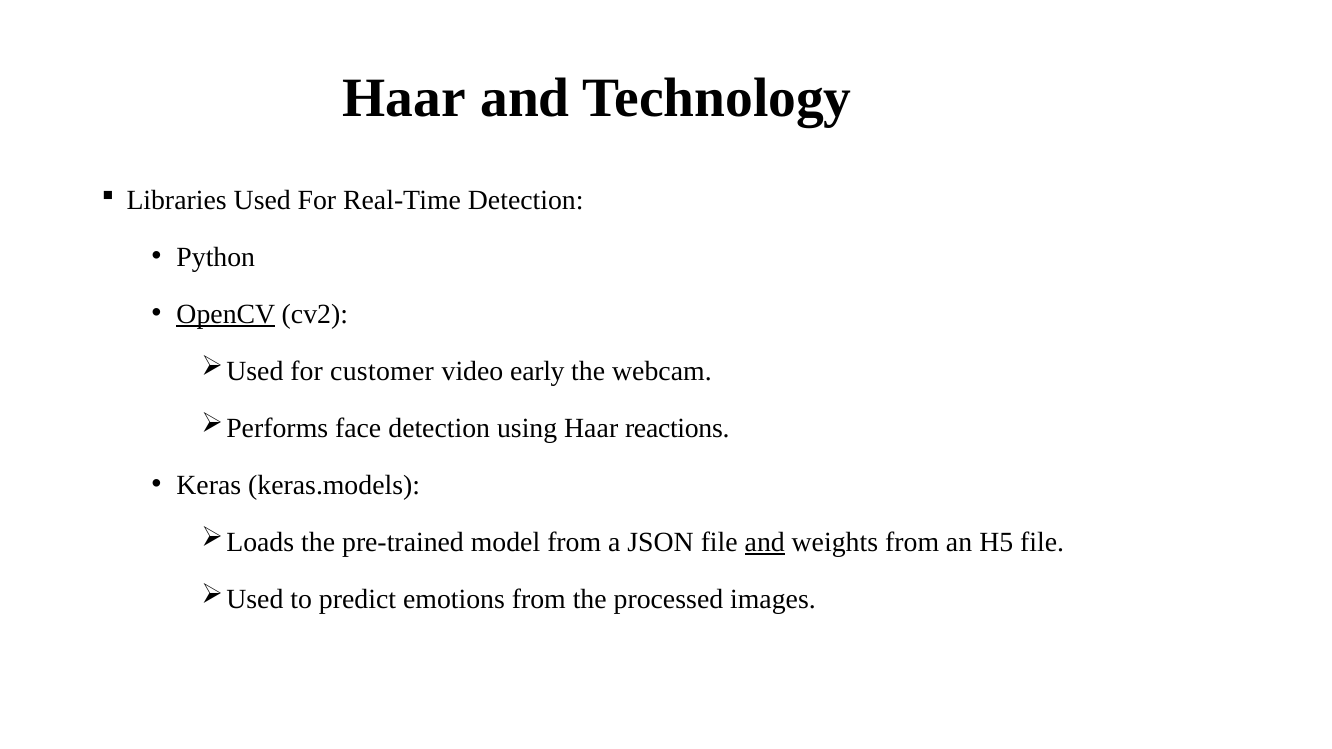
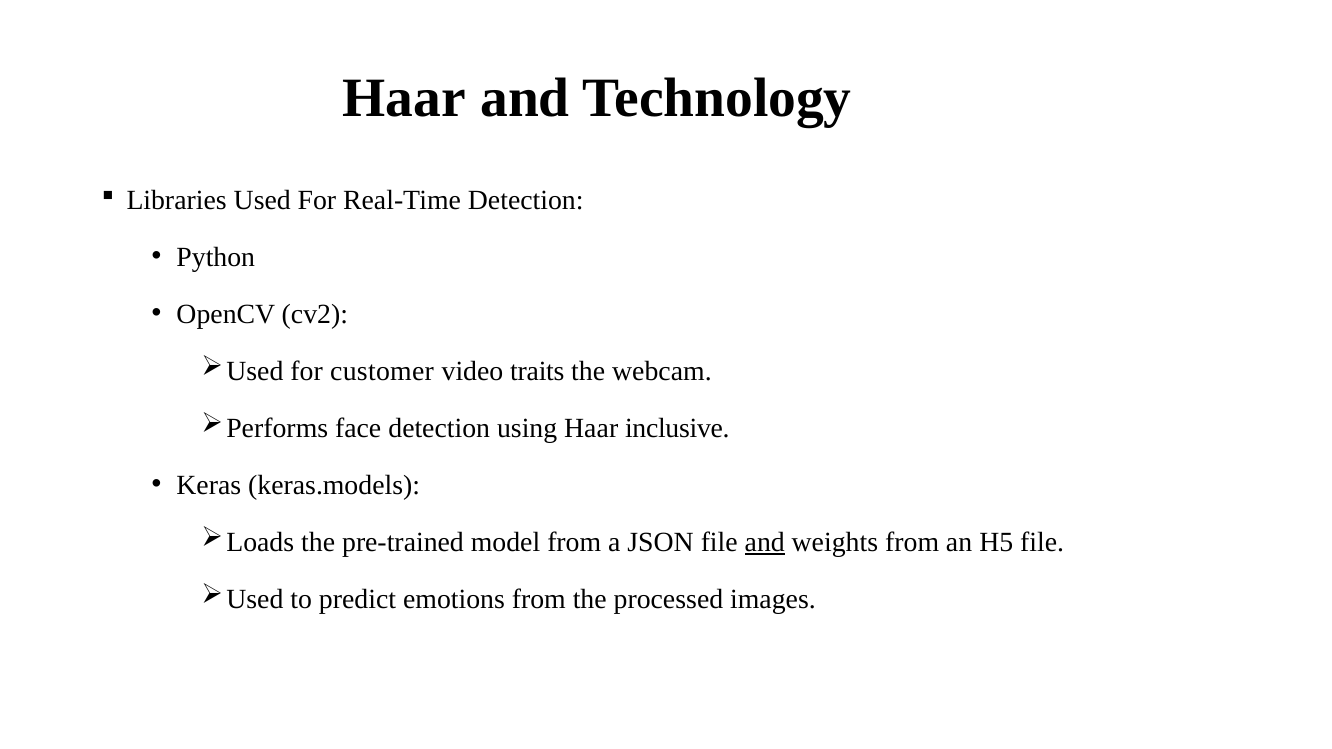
OpenCV underline: present -> none (226, 314)
early: early -> traits (537, 371)
reactions: reactions -> inclusive (677, 428)
